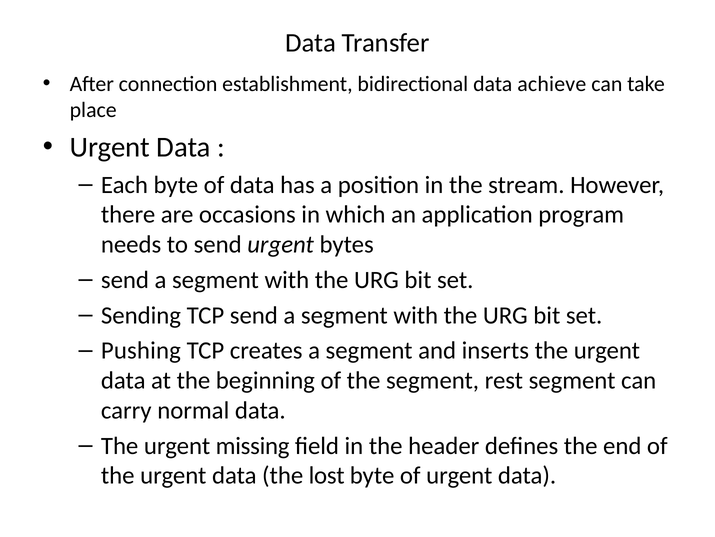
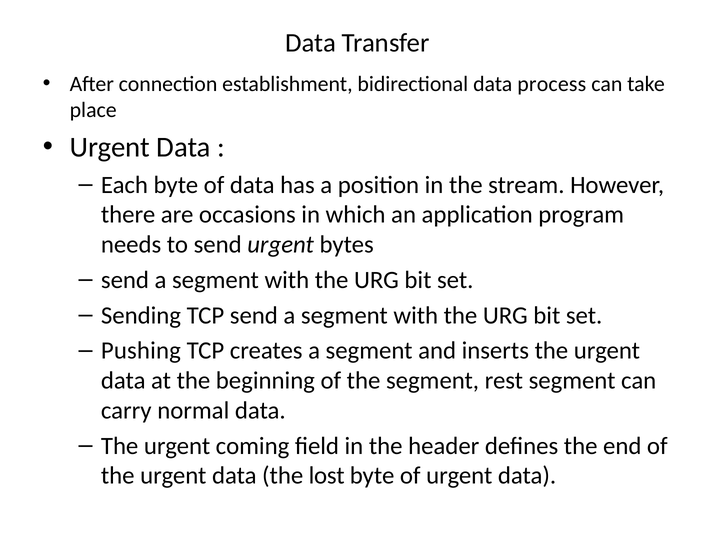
achieve: achieve -> process (552, 84)
missing: missing -> coming (253, 445)
